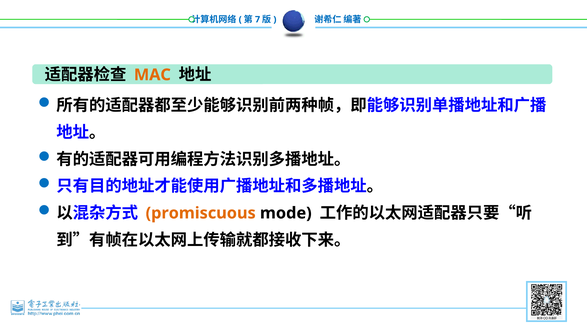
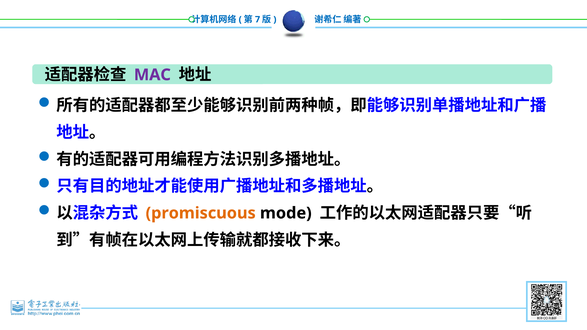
MAC colour: orange -> purple (152, 75)
